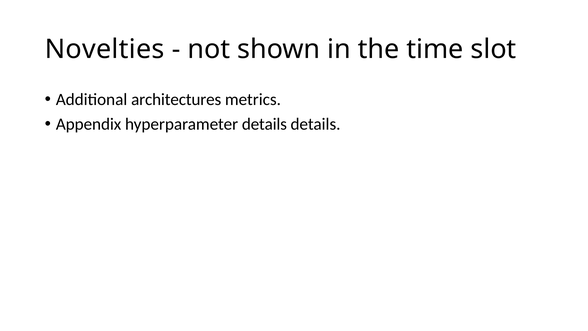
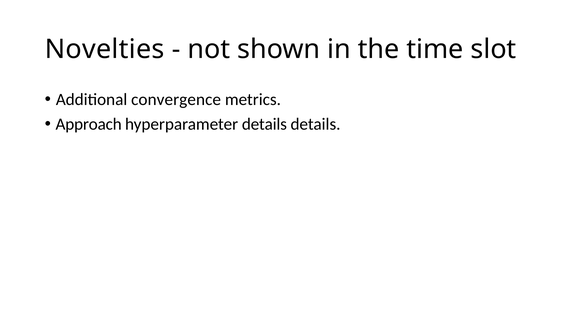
architectures: architectures -> convergence (176, 99)
Appendix: Appendix -> Approach (89, 124)
